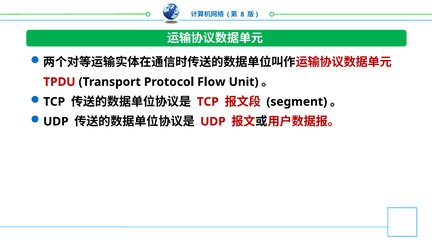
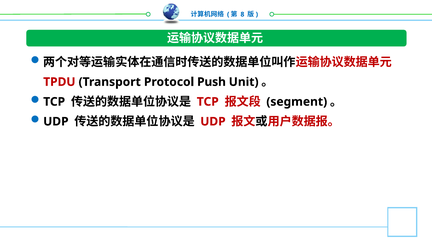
Flow: Flow -> Push (211, 82)
